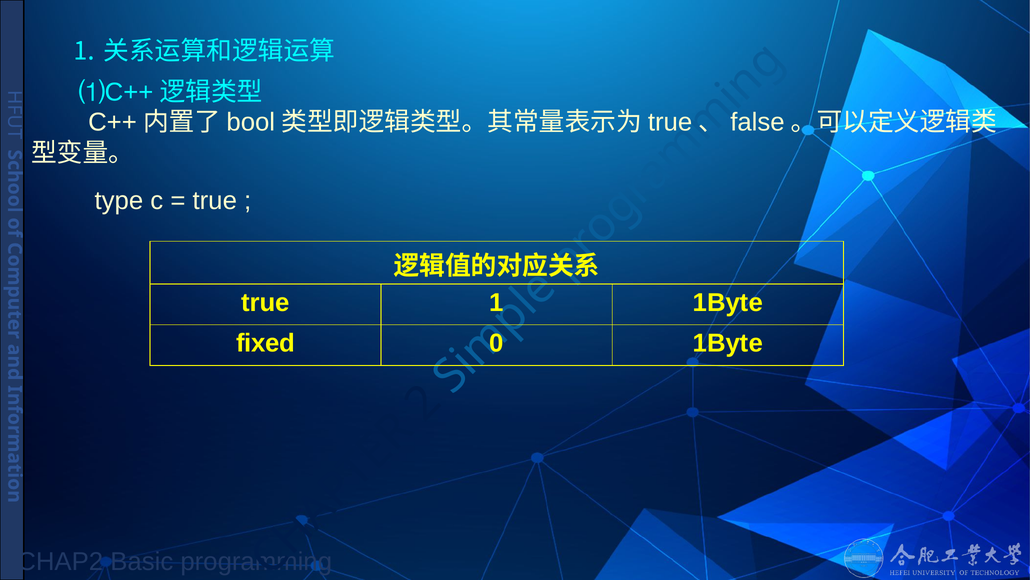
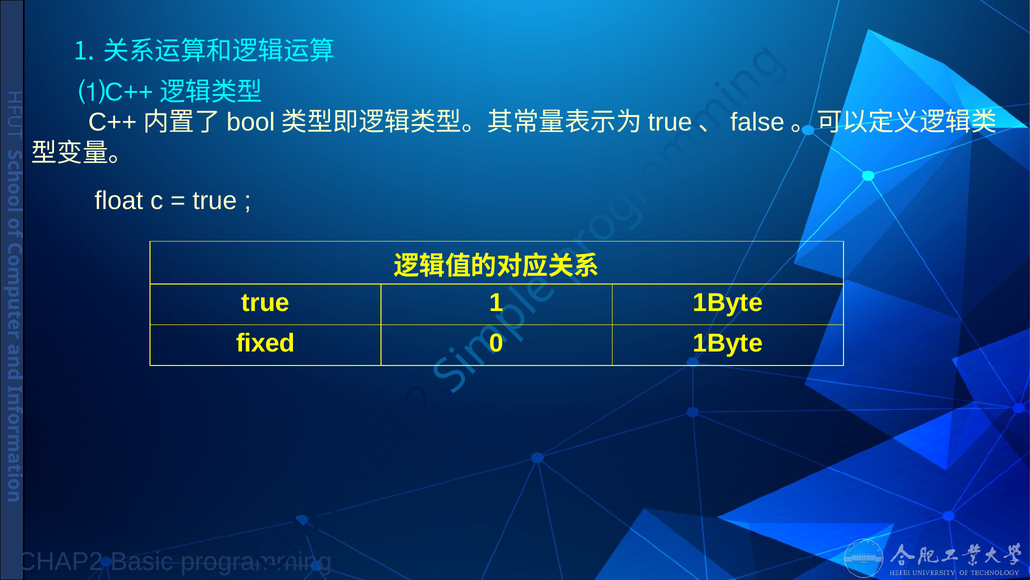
type: type -> float (119, 201)
